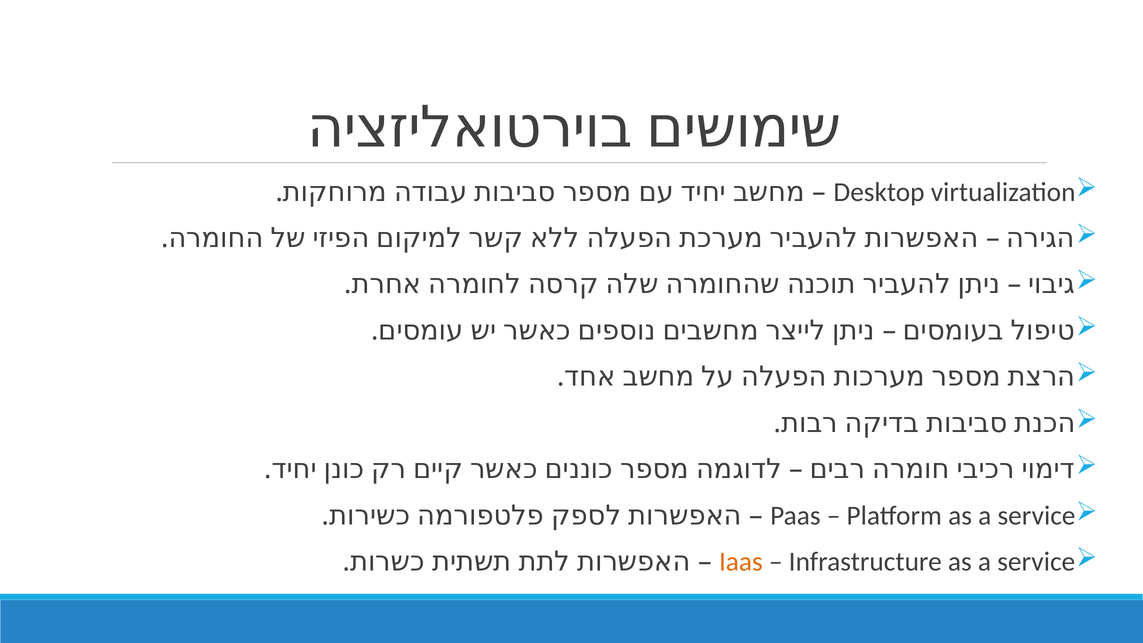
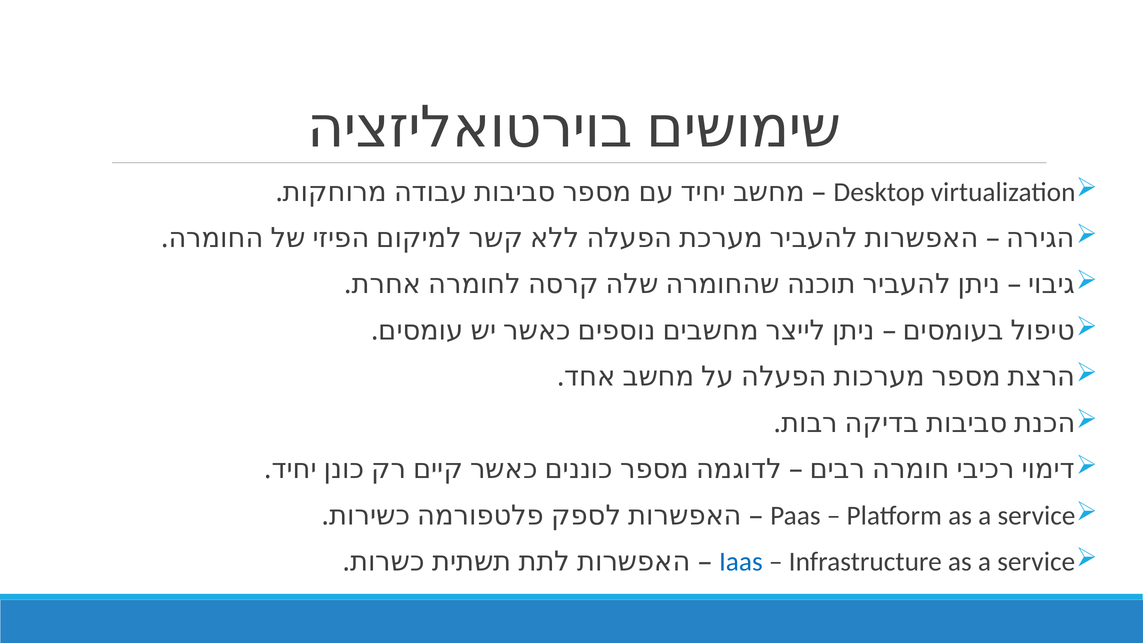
Iaas colour: orange -> blue (741, 562)
